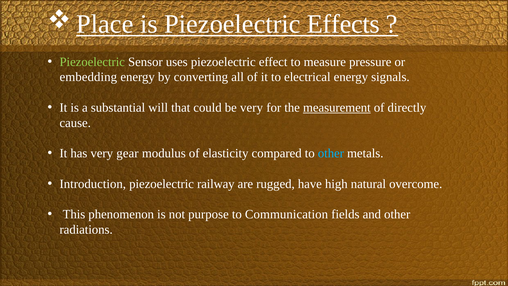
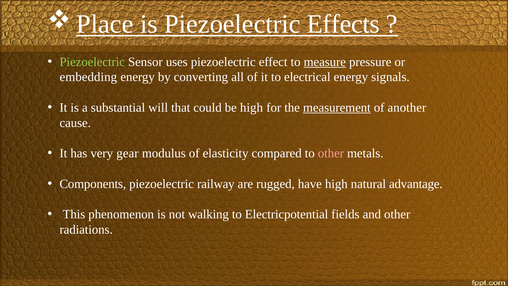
measure underline: none -> present (325, 62)
be very: very -> high (252, 108)
directly: directly -> another (407, 108)
other colour: light blue -> pink (331, 153)
Introduction: Introduction -> Components (93, 184)
overcome: overcome -> advantage (416, 184)
purpose: purpose -> walking (209, 214)
Communication: Communication -> Electricpotential (287, 214)
